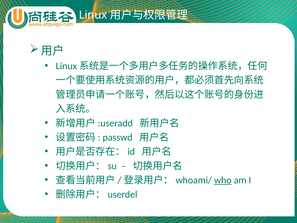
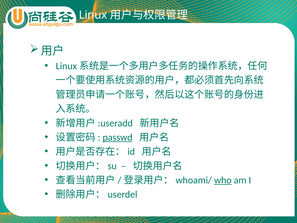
passwd underline: none -> present (118, 137)
